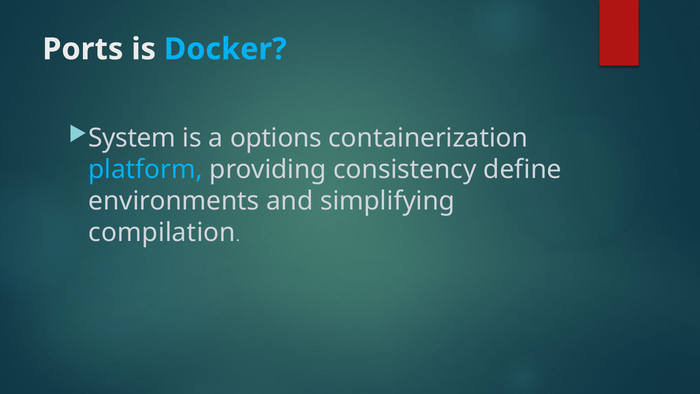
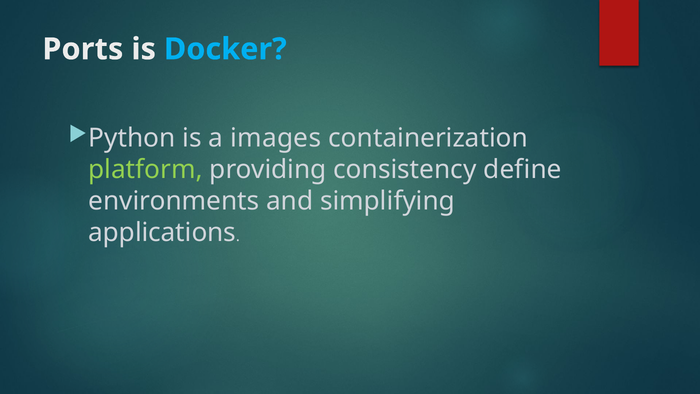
System: System -> Python (132, 138)
options: options -> images (276, 138)
platform colour: light blue -> light green (145, 170)
compilation: compilation -> applications (162, 233)
